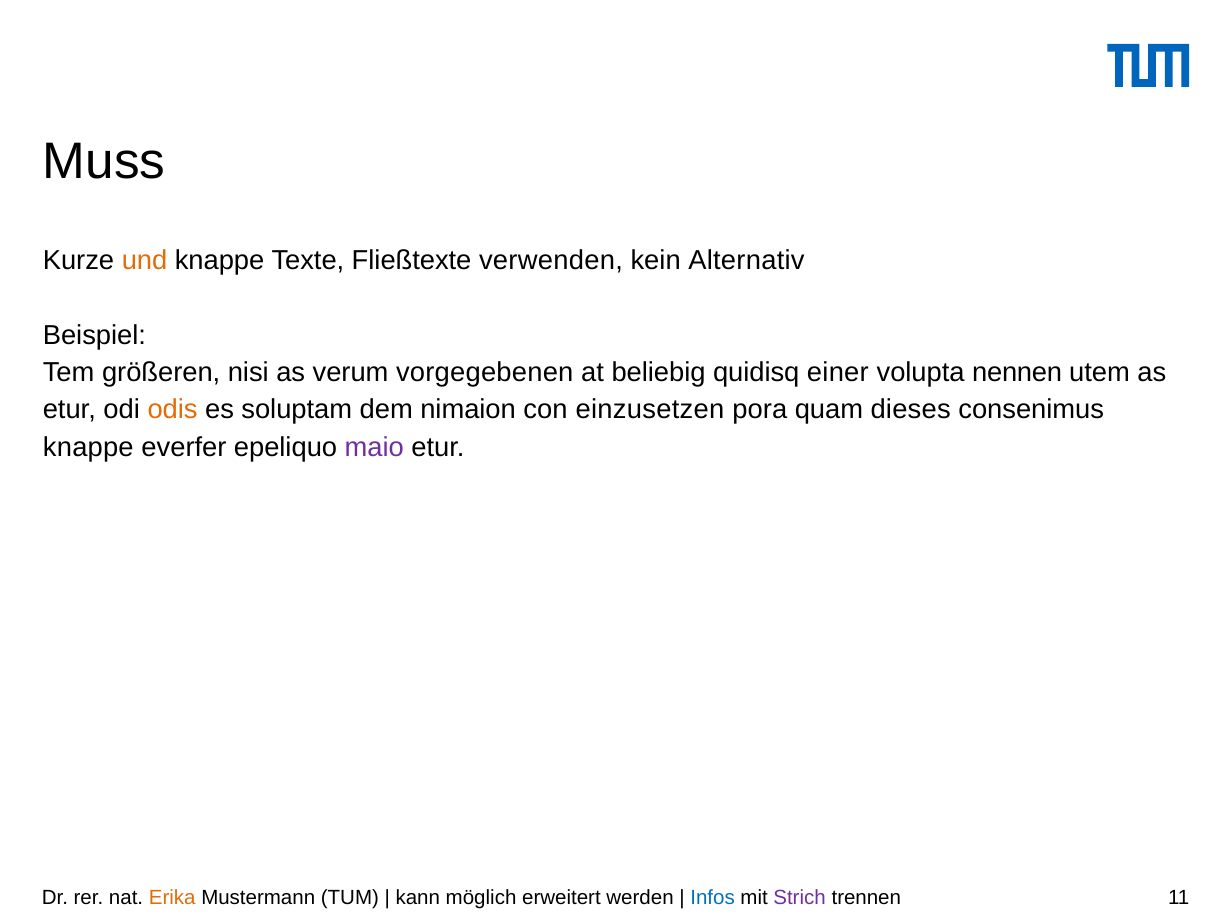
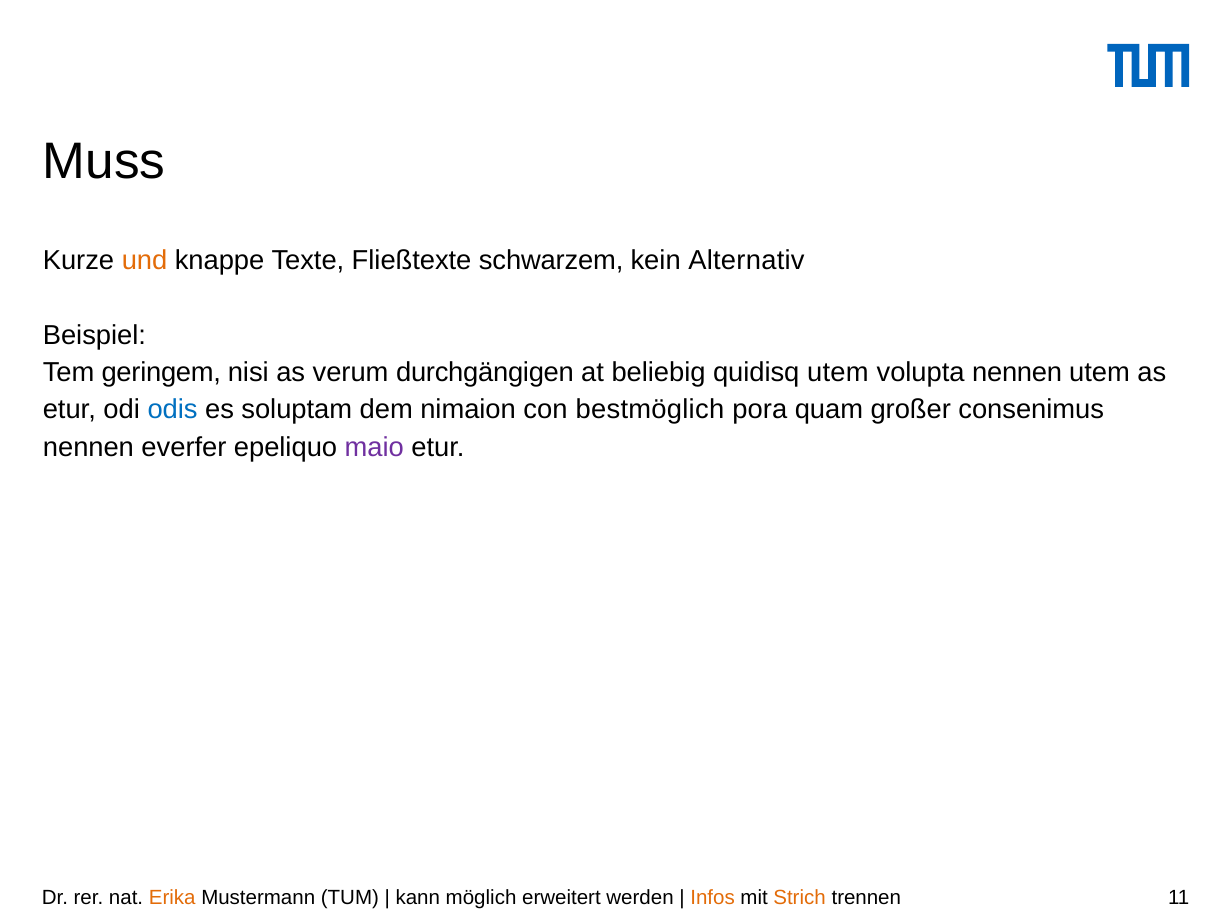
verwenden: verwenden -> schwarzem (551, 260)
größeren: größeren -> geringem (161, 373)
vorgegebenen: vorgegebenen -> durchgängigen (485, 373)
quidisq einer: einer -> utem (838, 373)
odis colour: orange -> blue (173, 410)
einzusetzen: einzusetzen -> bestmöglich (650, 410)
dieses: dieses -> großer (911, 410)
knappe: knappe -> nennen (88, 447)
Infos colour: blue -> orange (713, 898)
Strich colour: purple -> orange (800, 898)
